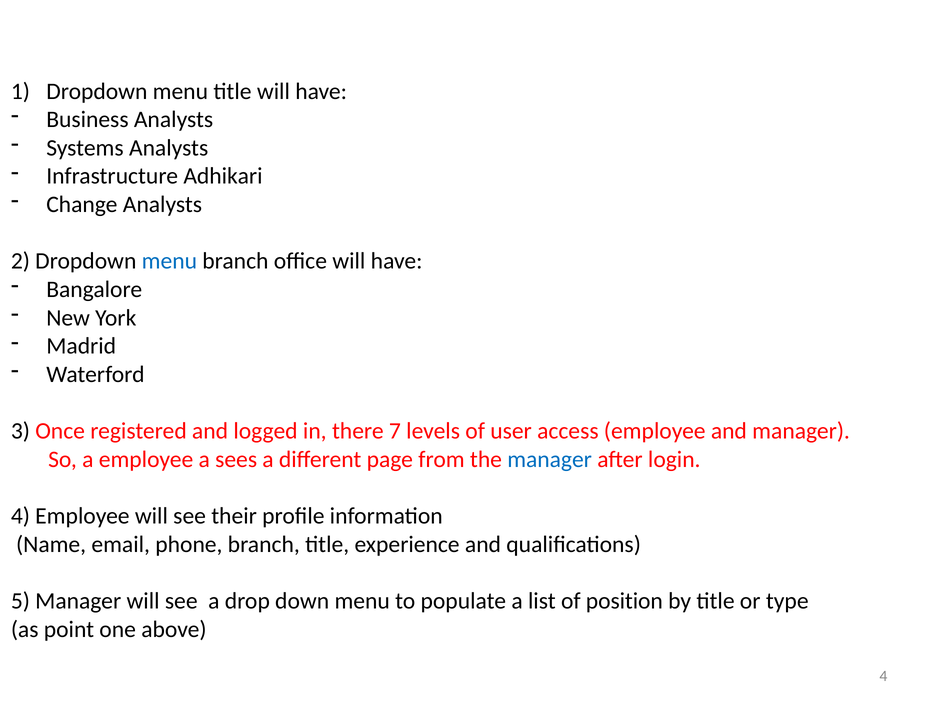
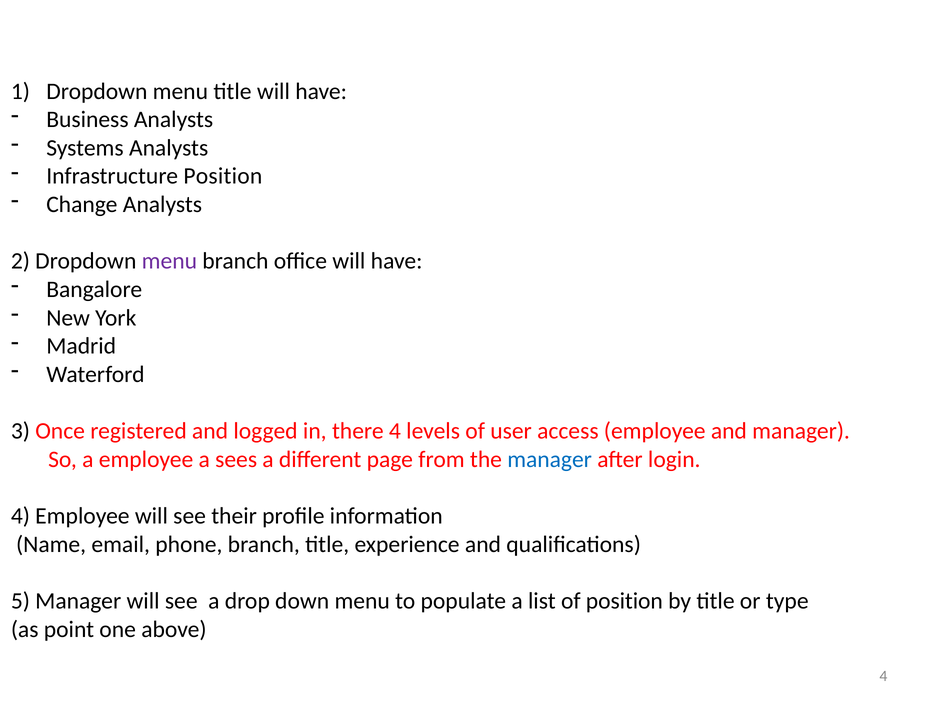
Infrastructure Adhikari: Adhikari -> Position (223, 176)
menu colour: blue -> purple (169, 261)
there 7: 7 -> 4 (395, 431)
